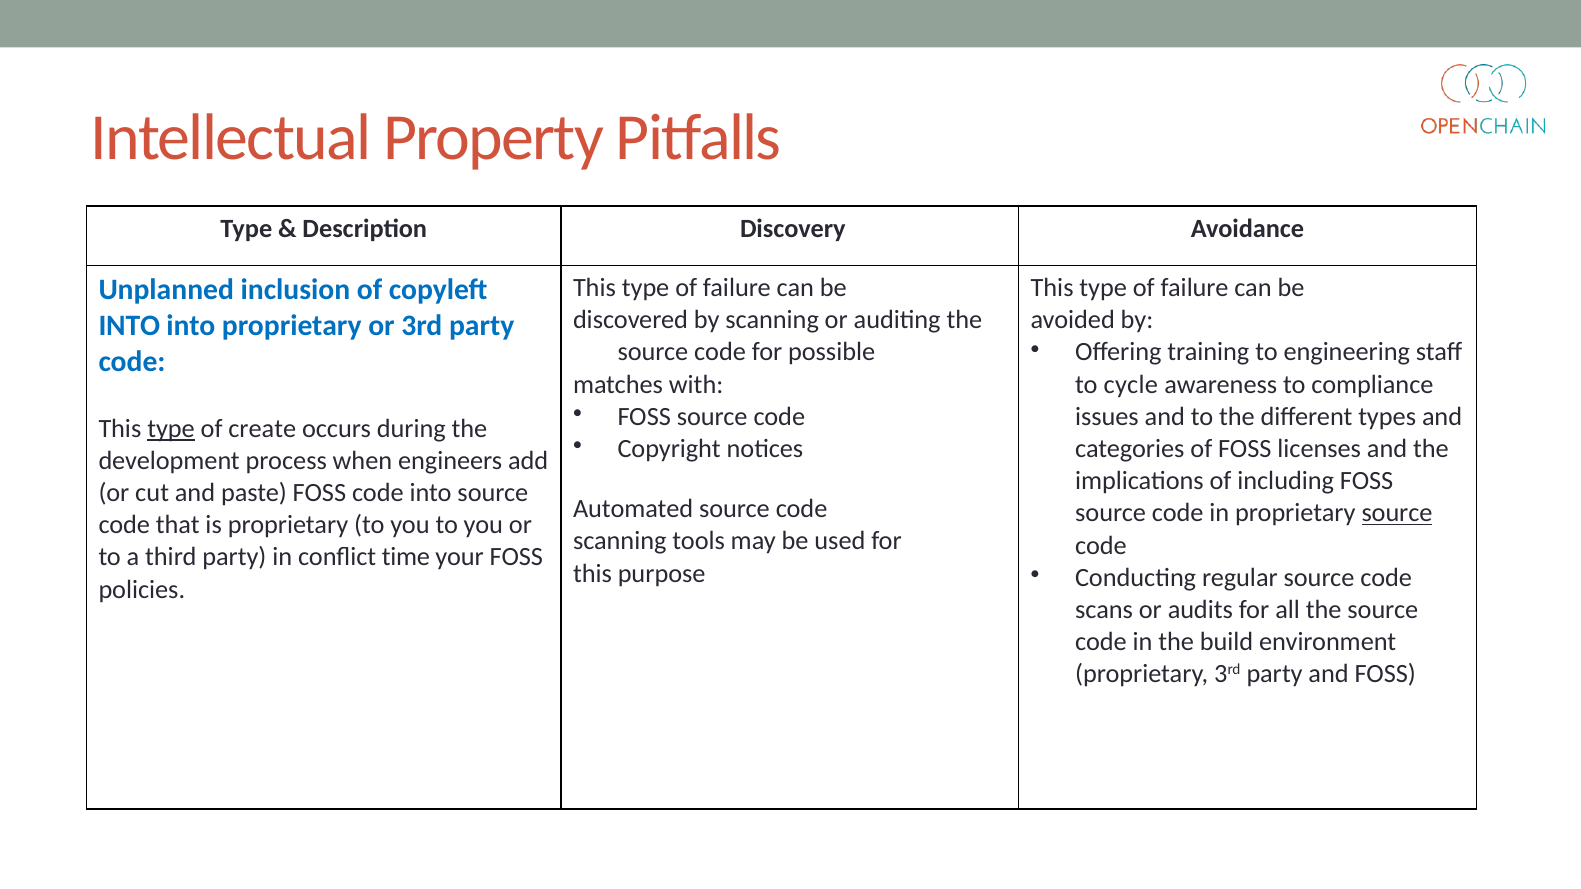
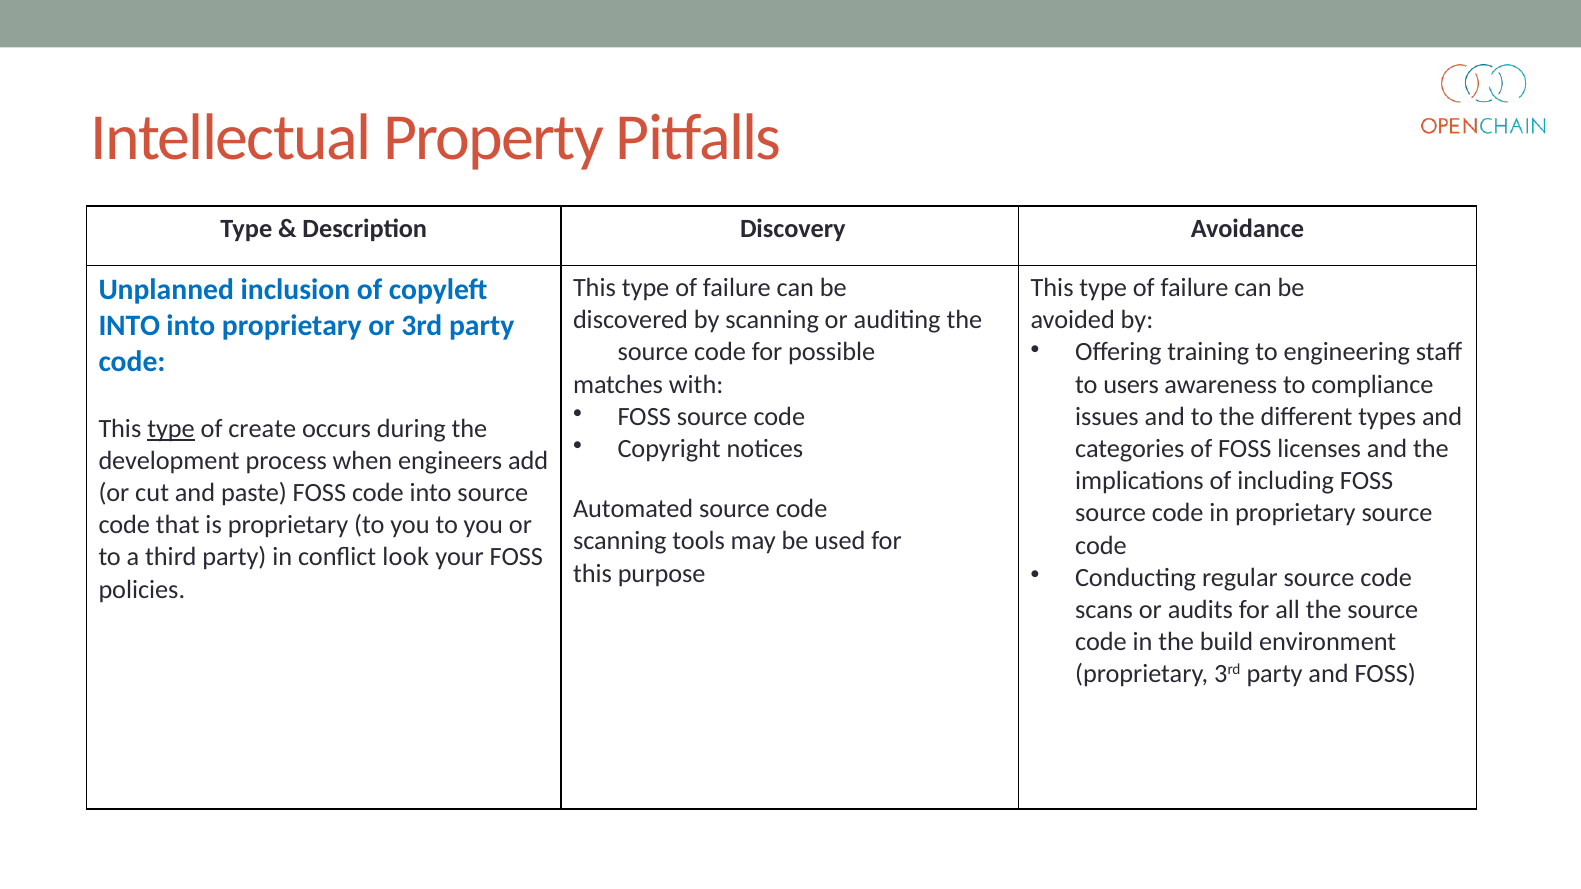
cycle: cycle -> users (1131, 385)
source underline: present -> none (1397, 513)
time: time -> look (406, 557)
